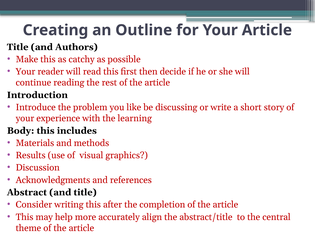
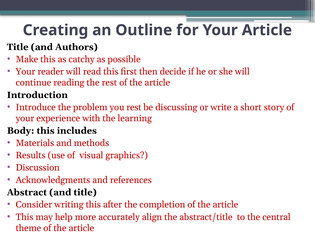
you like: like -> rest (134, 107)
